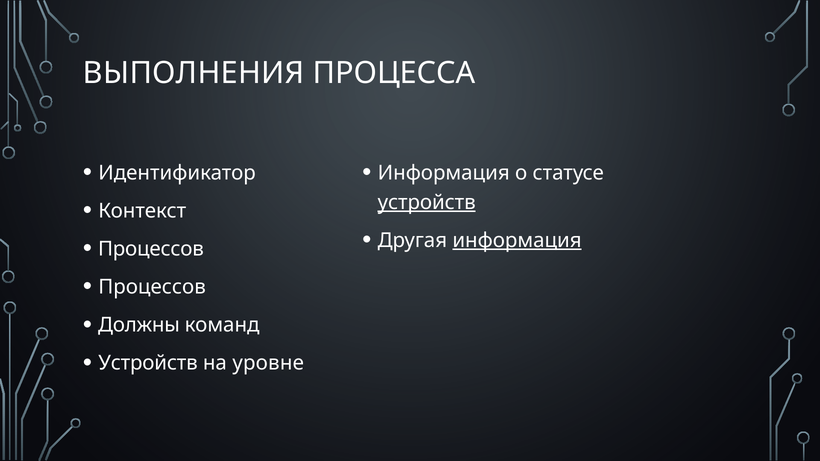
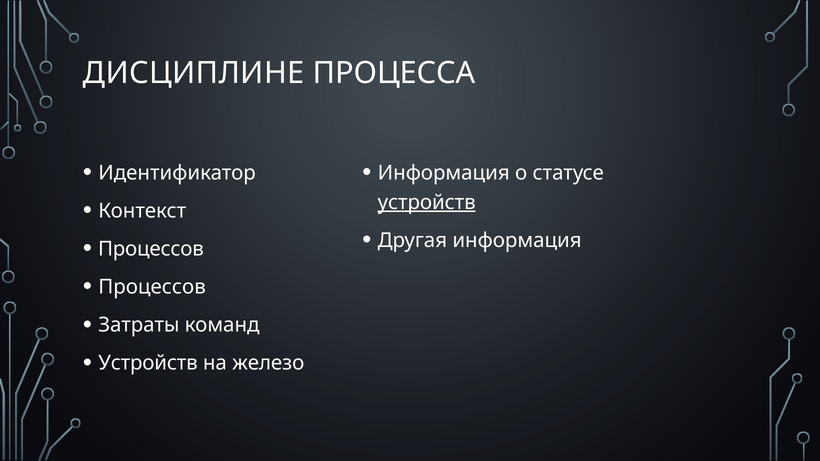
ВЫПОЛНЕНИЯ: ВЫПОЛНЕНИЯ -> ДИСЦИПЛИНЕ (194, 73)
информация underline: present -> none (517, 241)
Должны: Должны -> Затраты (139, 325)
уровне: уровне -> железо (268, 363)
